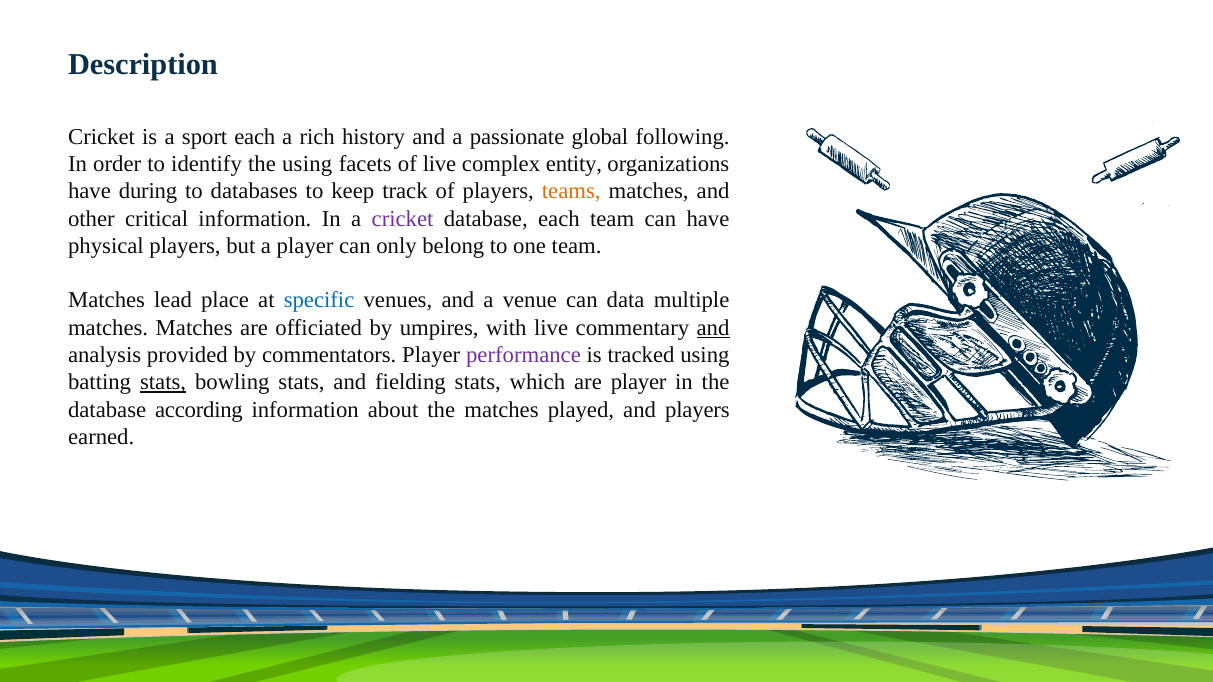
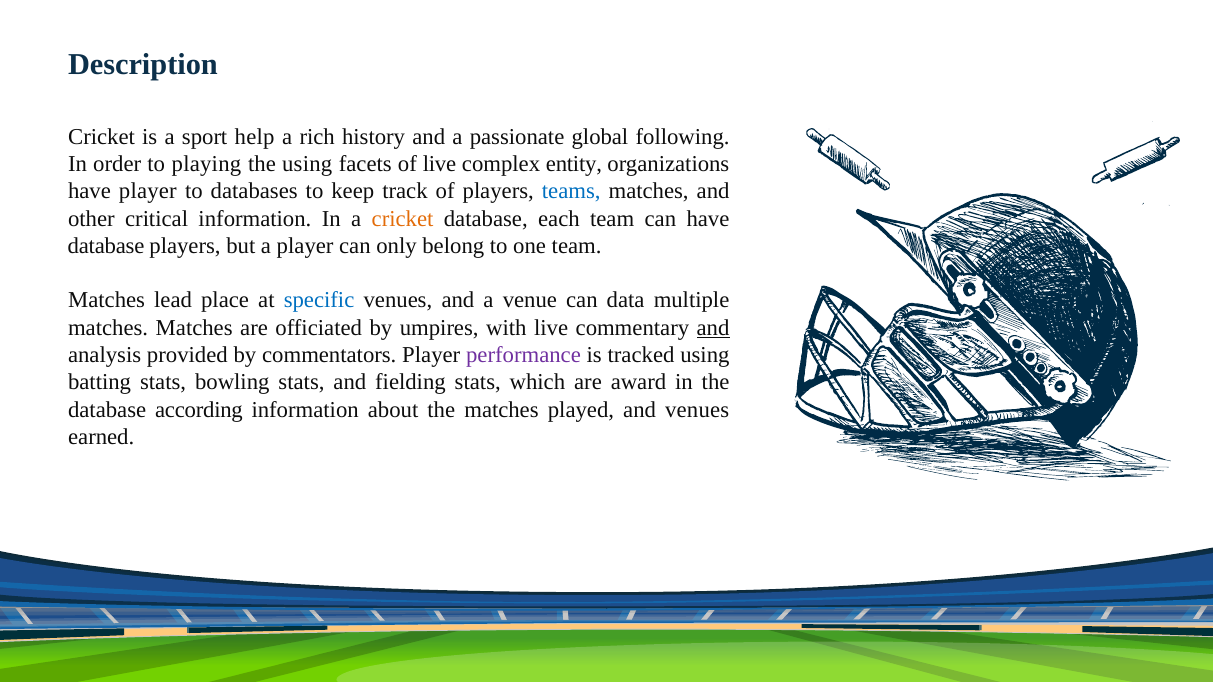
sport each: each -> help (255, 137)
identify: identify -> playing (206, 164)
have during: during -> player (148, 191)
teams colour: orange -> blue (571, 191)
cricket colour: purple -> orange (403, 219)
physical: physical -> database (106, 246)
stats underline: present -> none (163, 382)
are player: player -> award (639, 382)
and players: players -> venues (697, 410)
